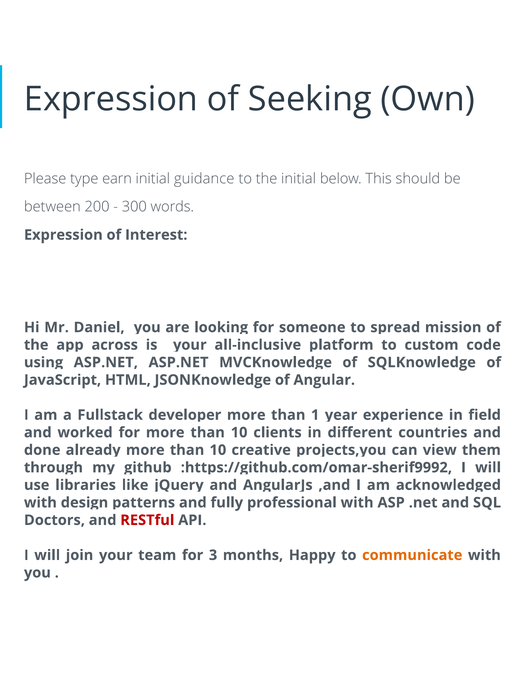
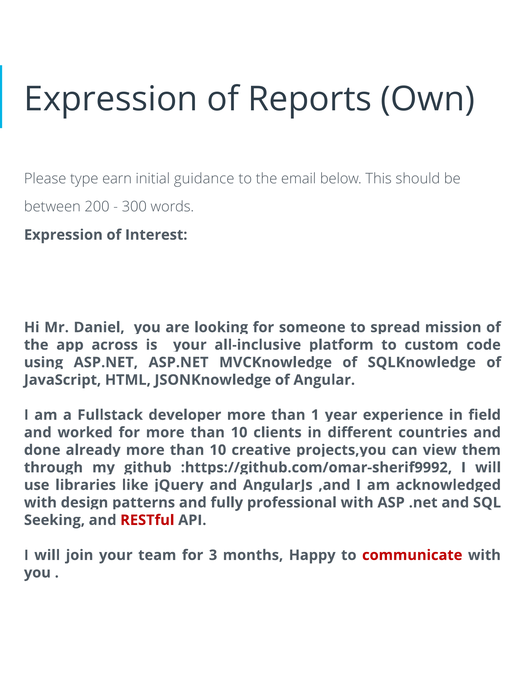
Seeking: Seeking -> Reports (310, 99)
the initial: initial -> email (299, 179)
Doctors: Doctors -> Seeking (54, 520)
communicate colour: orange -> red (412, 555)
